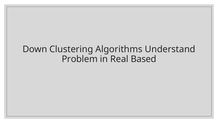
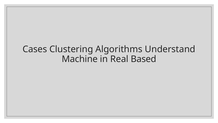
Down: Down -> Cases (35, 49)
Problem: Problem -> Machine (80, 59)
